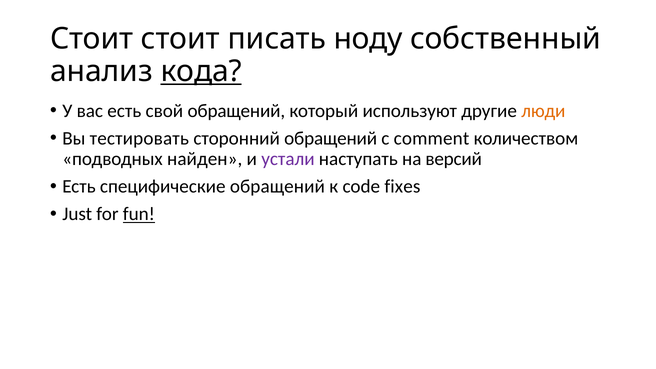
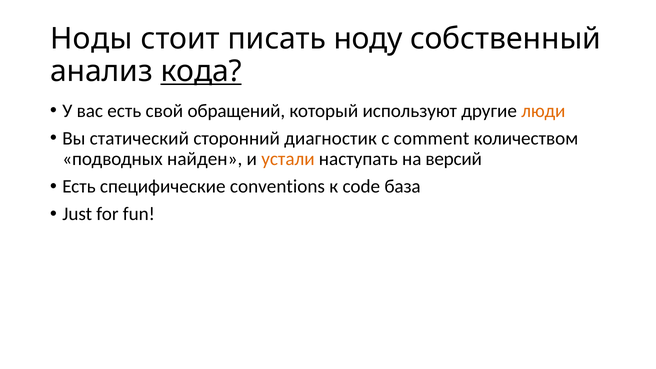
Стоит: Стоит -> Ноды (91, 39)
тестировать: тестировать -> статический (139, 138)
сторонний обращений: обращений -> диагностик (331, 138)
устали colour: purple -> orange (288, 159)
специфические обращений: обращений -> conventions (277, 187)
fixes: fixes -> база (403, 187)
fun underline: present -> none (139, 214)
